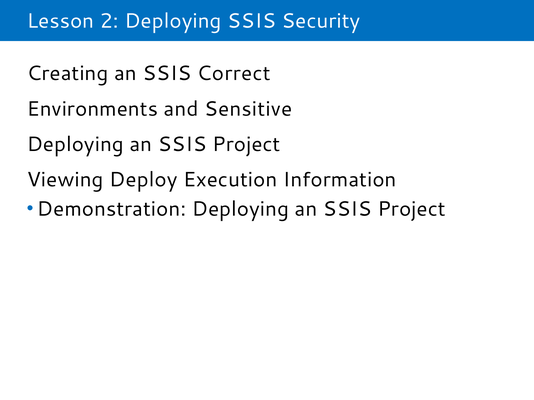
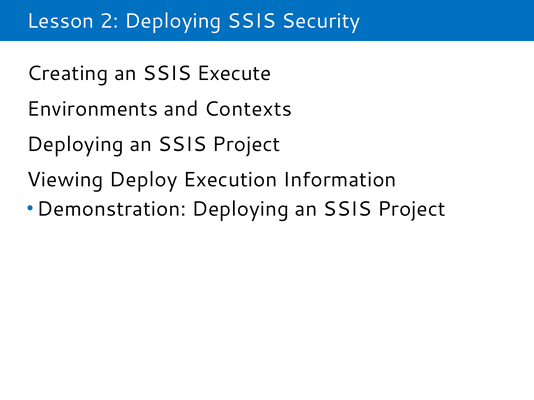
Correct: Correct -> Execute (234, 74)
Sensitive: Sensitive -> Contexts (248, 109)
